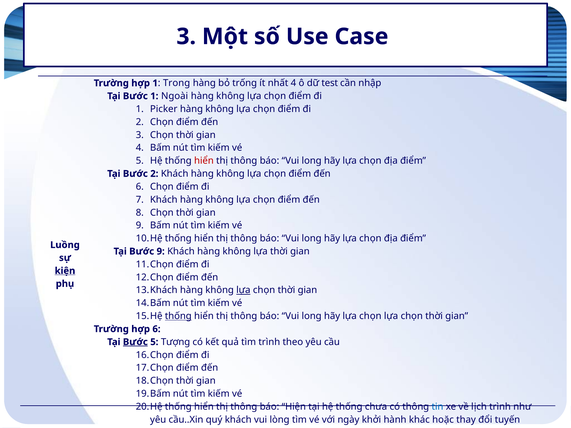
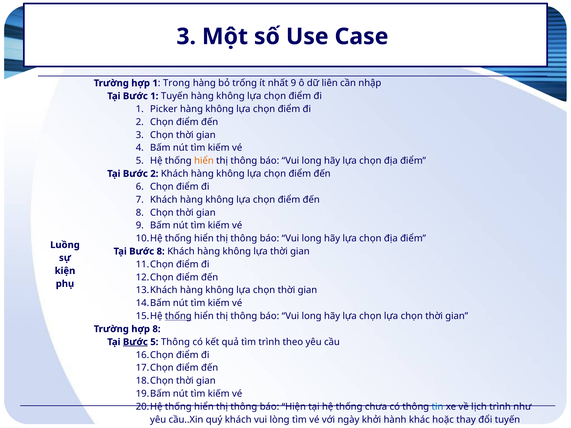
nhất 4: 4 -> 9 (293, 83)
test: test -> liên (330, 83)
1 Ngoài: Ngoài -> Tuyến (175, 96)
hiển colour: red -> orange (204, 161)
Bước 9: 9 -> 8 (161, 252)
kiện underline: present -> none (65, 271)
lựa underline: present -> none (243, 290)
hợp 6: 6 -> 8 (156, 329)
5 Tượng: Tượng -> Thông (175, 342)
